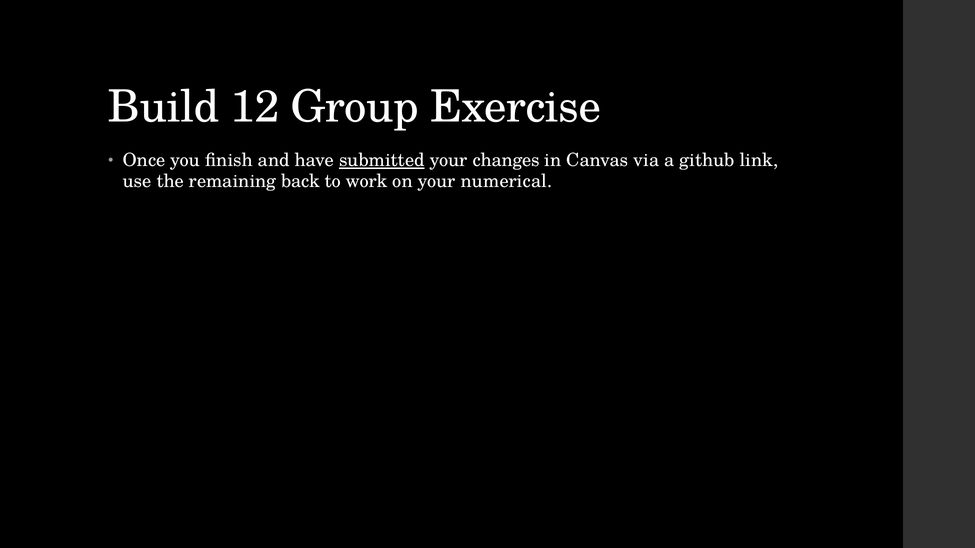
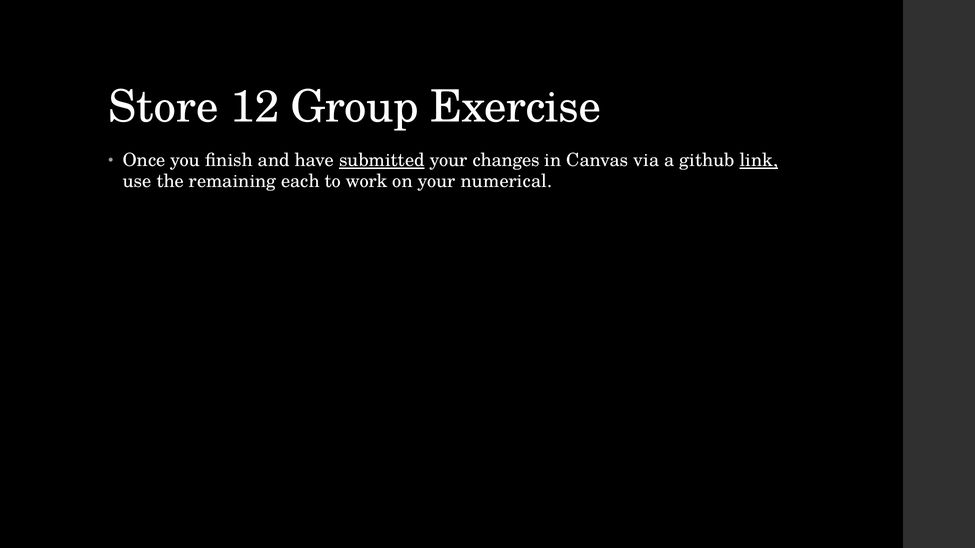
Build: Build -> Store (163, 107)
link underline: none -> present (759, 161)
back: back -> each (301, 181)
